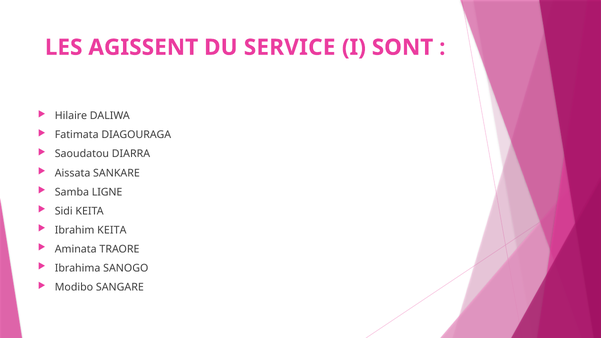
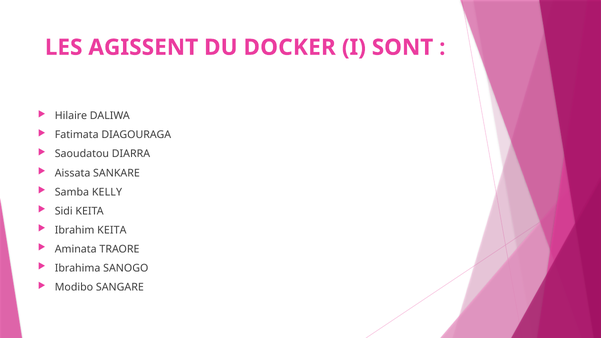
SERVICE: SERVICE -> DOCKER (290, 47)
LIGNE: LIGNE -> KELLY (107, 192)
